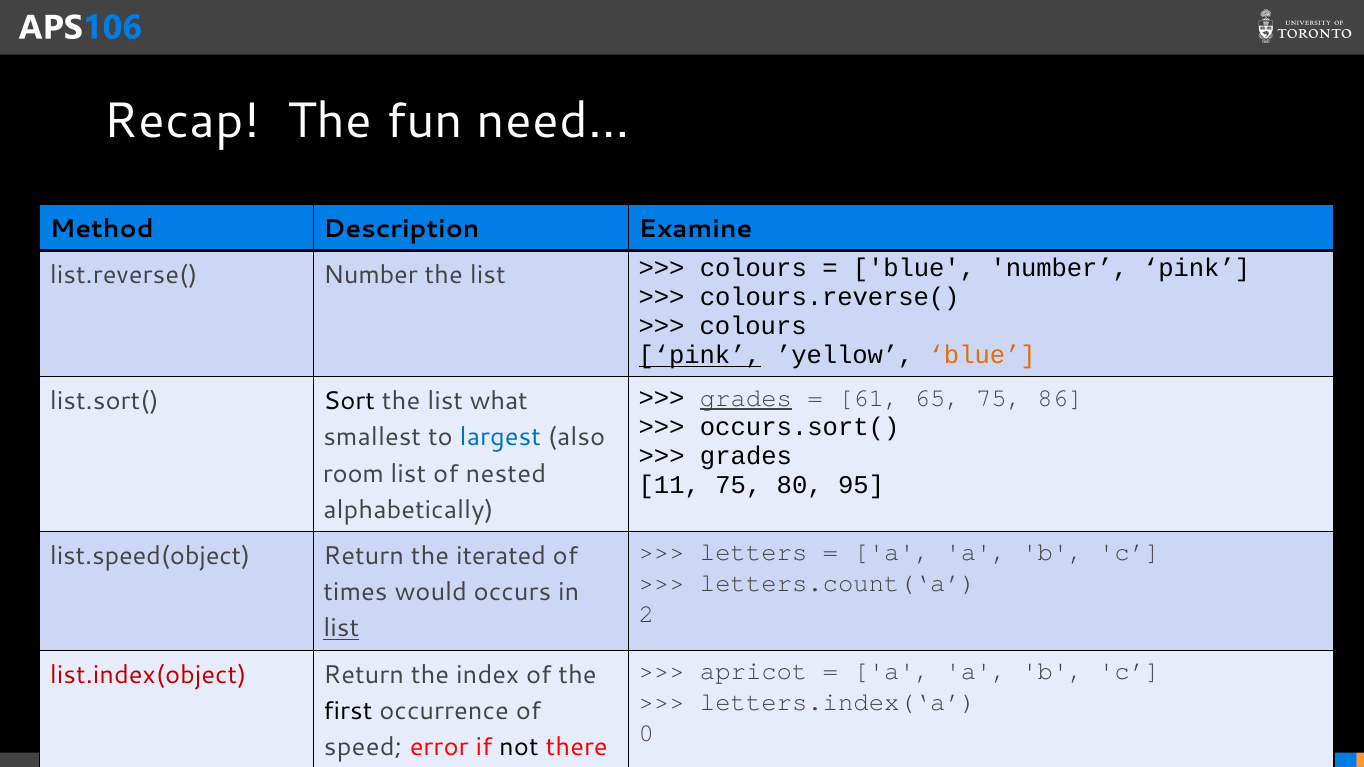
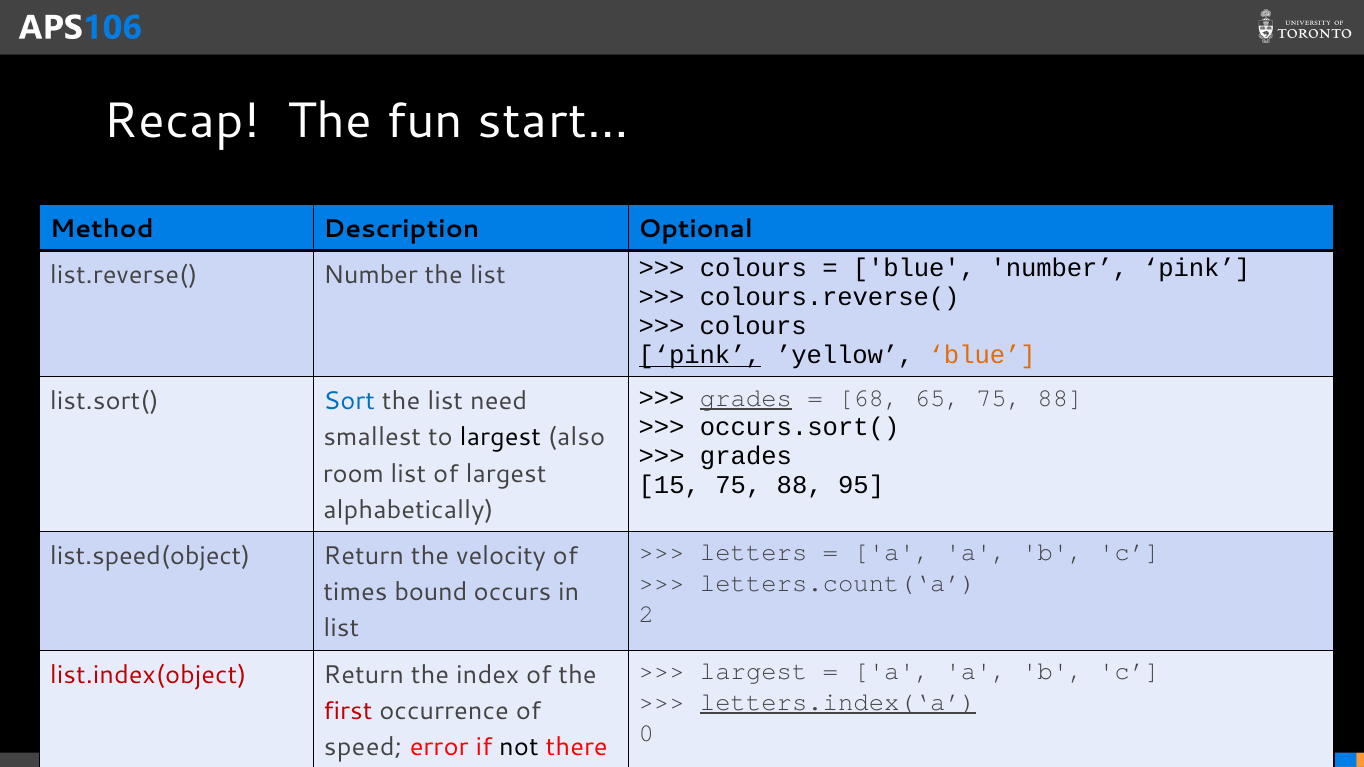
need…: need… -> start… (553, 121)
Examine: Examine -> Optional (696, 229)
61: 61 -> 68 (869, 398)
65 75 86: 86 -> 88 (1061, 398)
Sort colour: black -> blue (349, 402)
what: what -> need (499, 402)
largest colour: blue -> black (500, 438)
of nested: nested -> largest (506, 474)
11: 11 -> 15 (669, 485)
80: 80 -> 88 (800, 485)
iterated: iterated -> velocity (501, 556)
would: would -> bound (431, 592)
list underline: present -> none (341, 629)
apricot: apricot -> largest (754, 671)
letters.index(‘a underline: none -> present (838, 702)
first colour: black -> red (348, 711)
